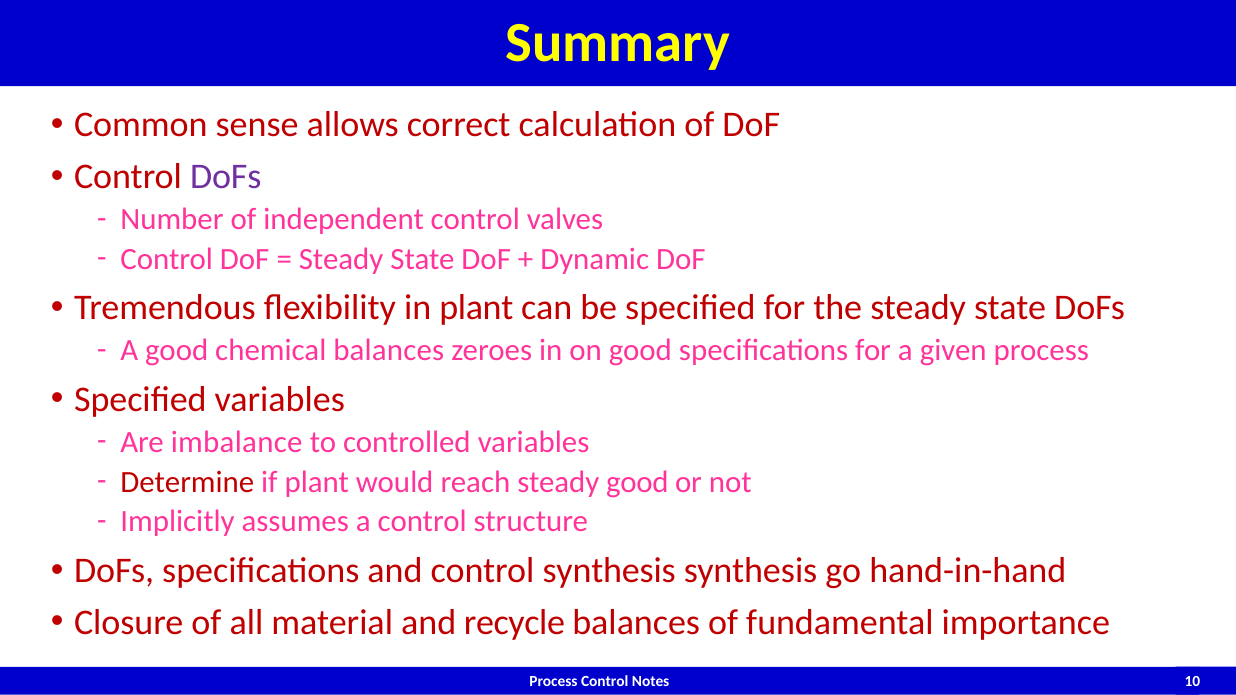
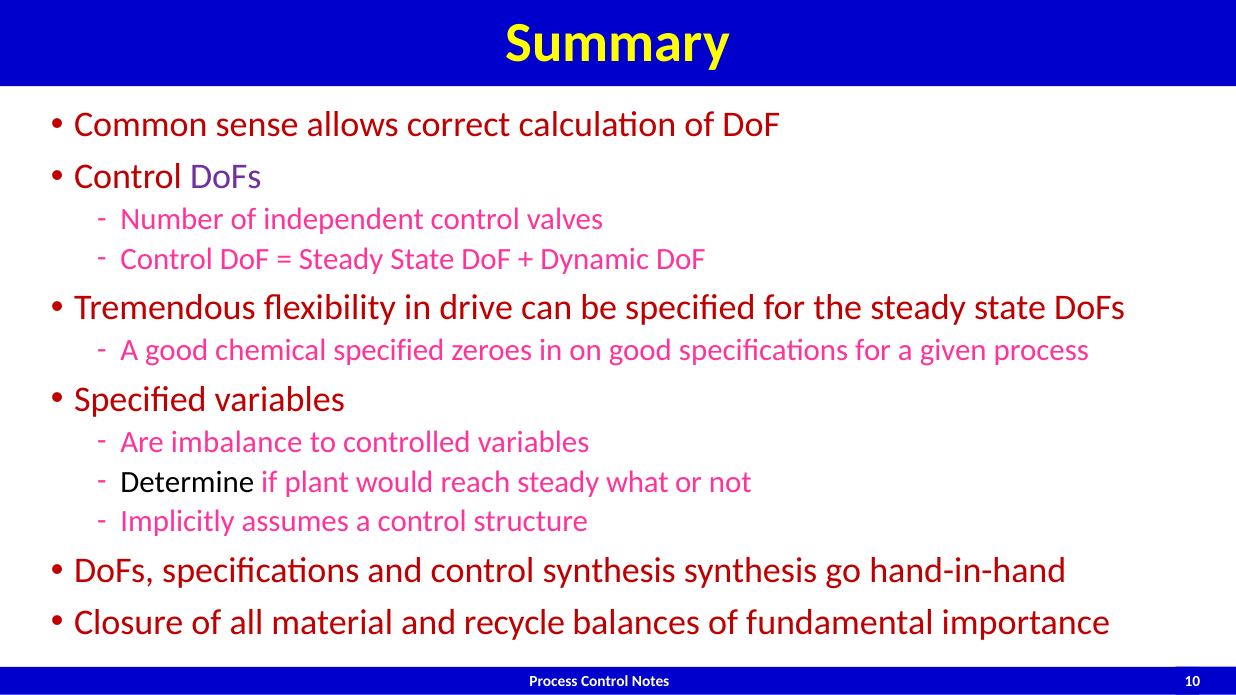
in plant: plant -> drive (476, 308)
chemical balances: balances -> specified (389, 351)
Determine colour: red -> black (187, 482)
steady good: good -> what (637, 482)
